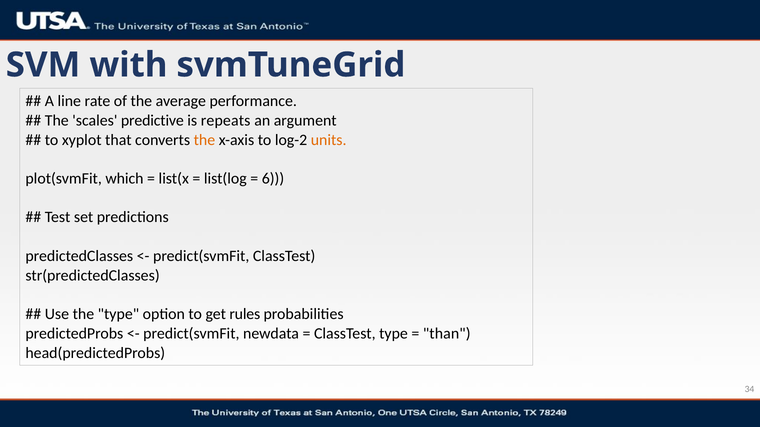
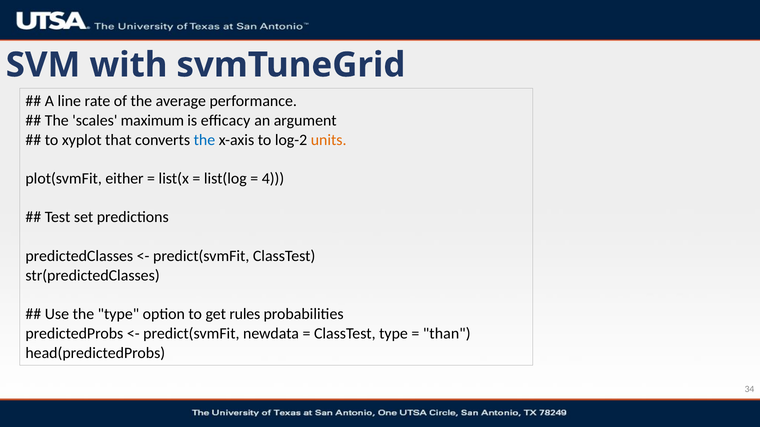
predictive: predictive -> maximum (152, 121)
repeats: repeats -> eﬃcacy (226, 121)
the colour: orange -> blue (204, 140)
which: which -> either (125, 179)
6: 6 -> 4 (273, 179)
